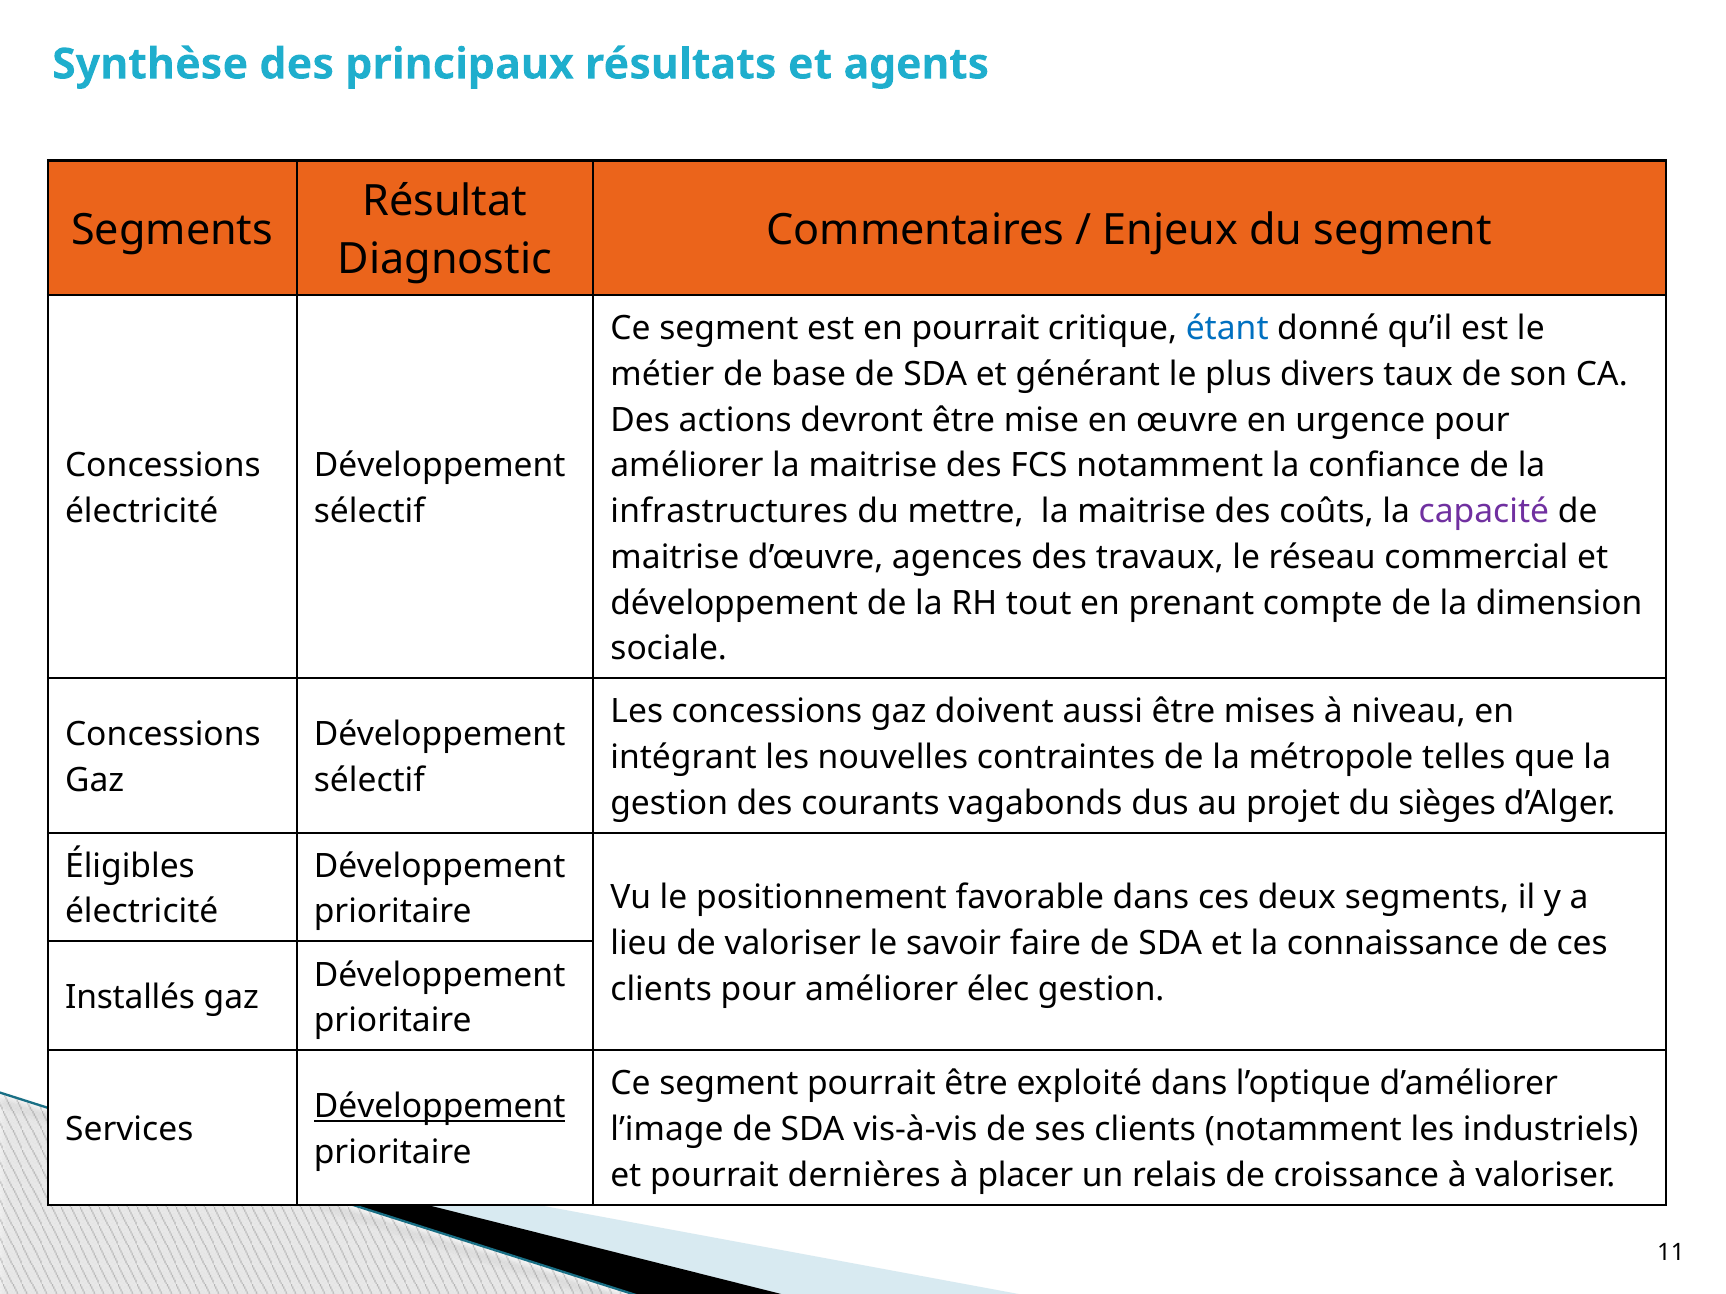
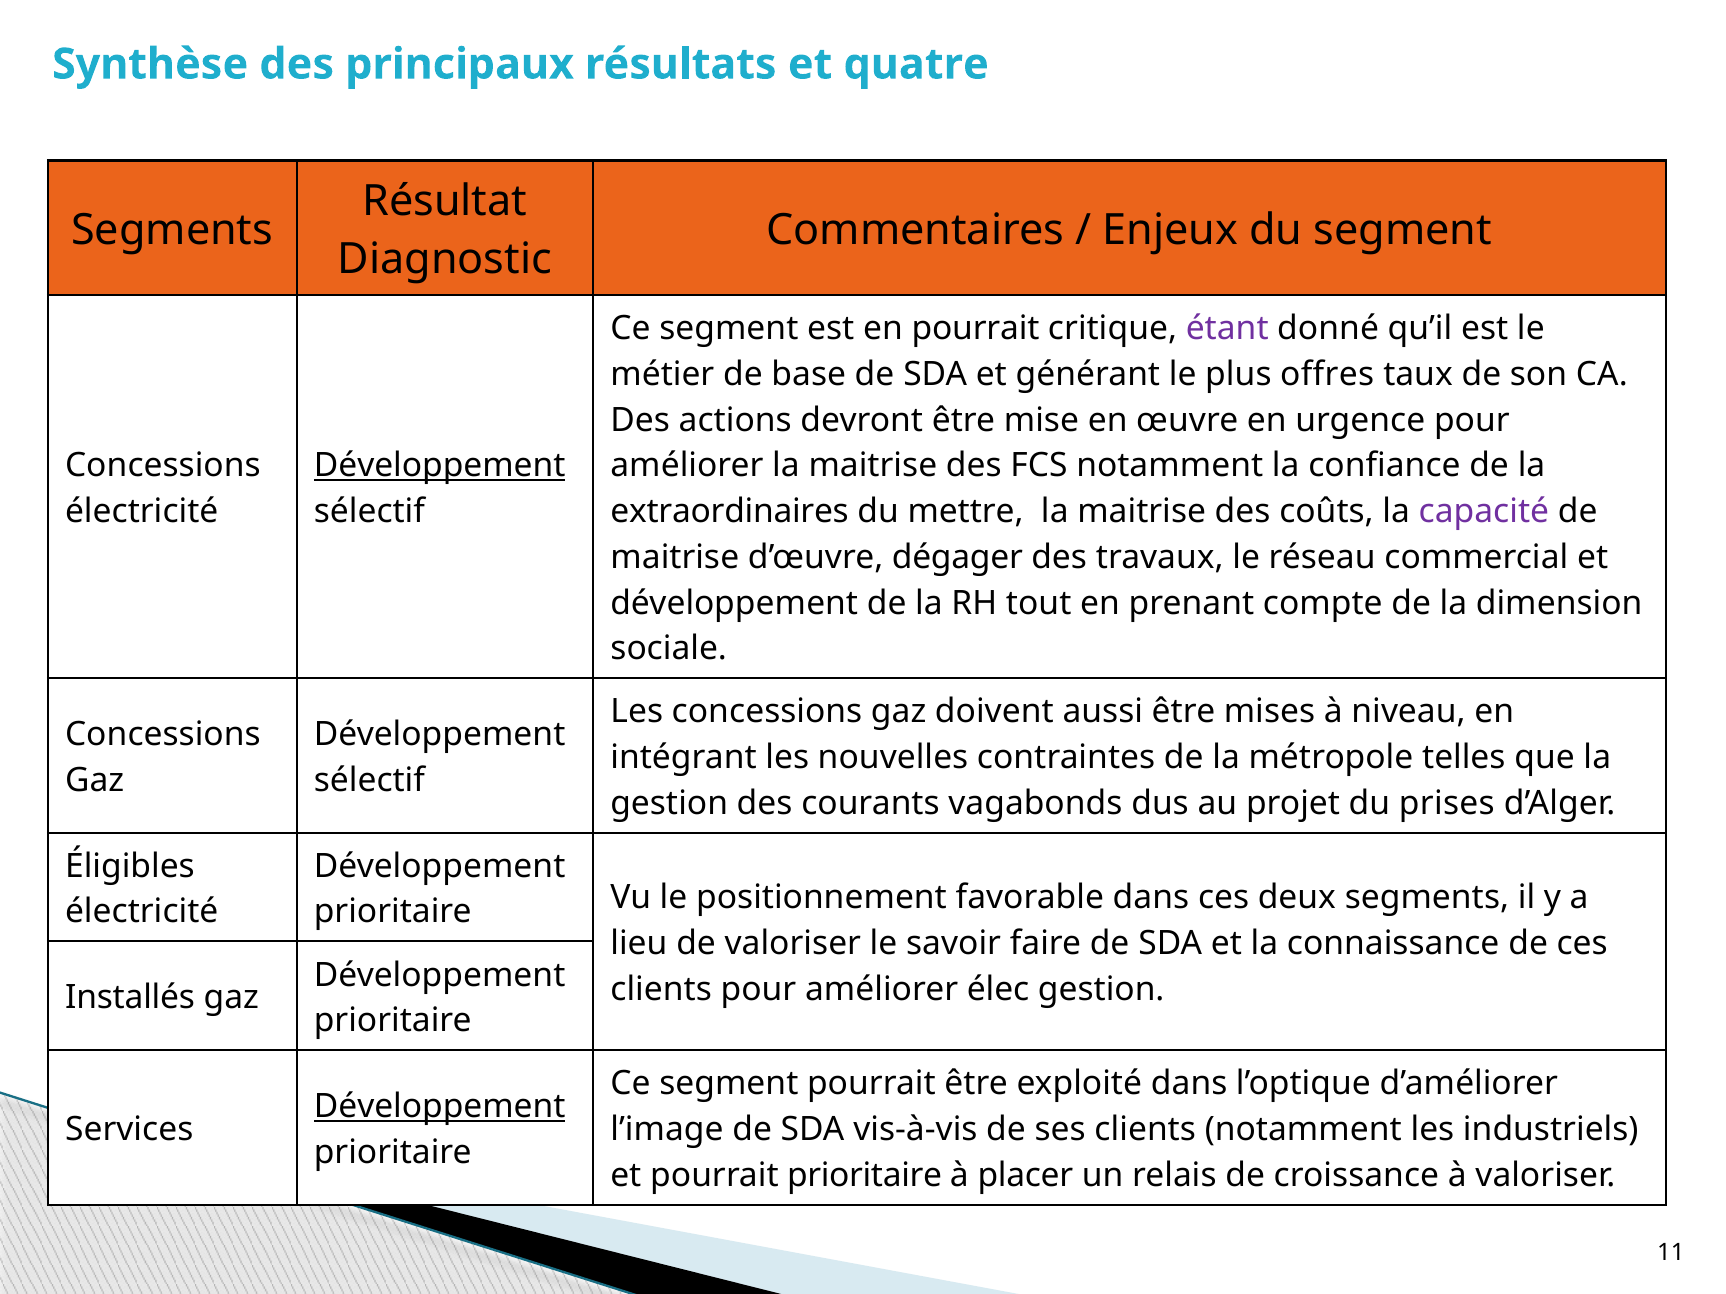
agents: agents -> quatre (916, 64)
étant colour: blue -> purple (1227, 329)
divers: divers -> offres (1327, 375)
Développement underline: none -> present (440, 466)
infrastructures: infrastructures -> extraordinaires (730, 512)
agences: agences -> dégager (957, 557)
sièges: sièges -> prises (1447, 803)
pourrait dernières: dernières -> prioritaire (865, 1176)
